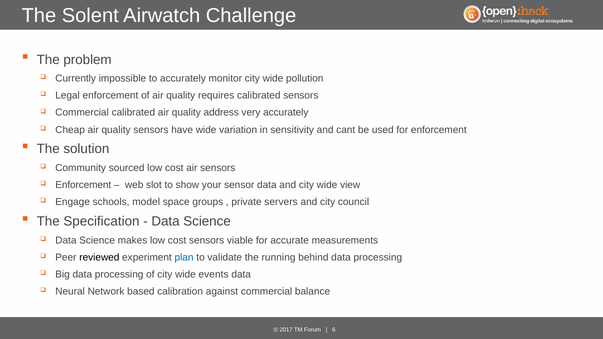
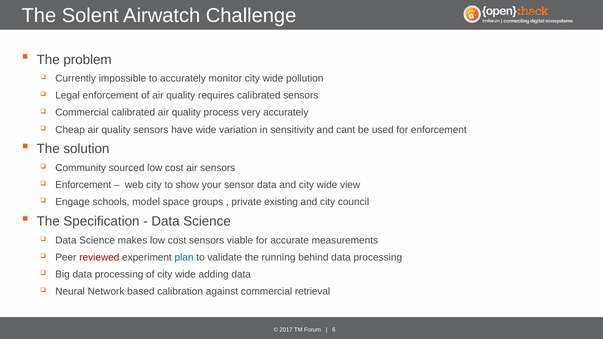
address: address -> process (221, 113)
web slot: slot -> city (154, 185)
servers: servers -> existing (281, 202)
reviewed colour: black -> red (99, 257)
events: events -> adding (214, 275)
balance: balance -> retrieval (313, 292)
